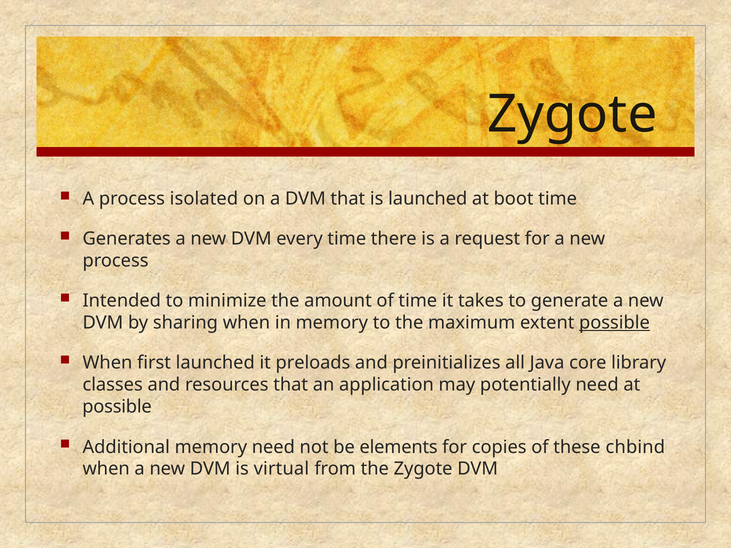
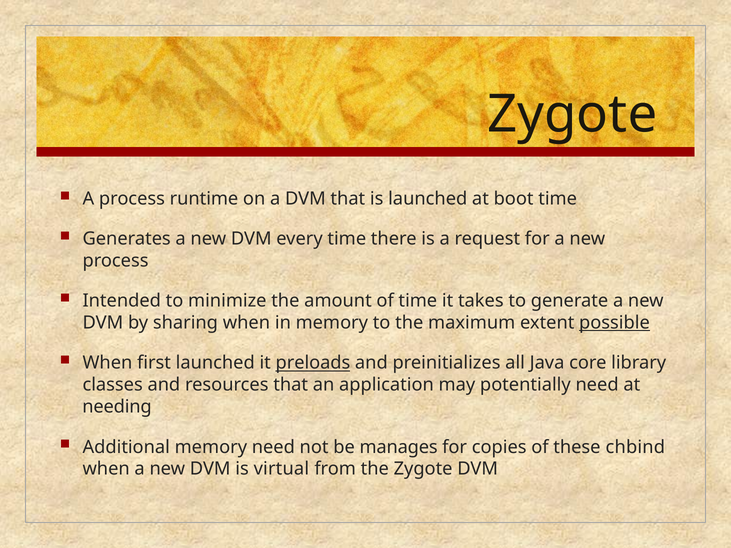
isolated: isolated -> runtime (204, 199)
preloads underline: none -> present (313, 363)
possible: possible -> needing (117, 407)
elements: elements -> manages (399, 447)
